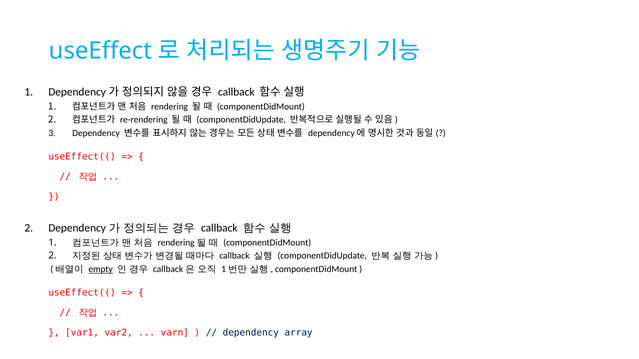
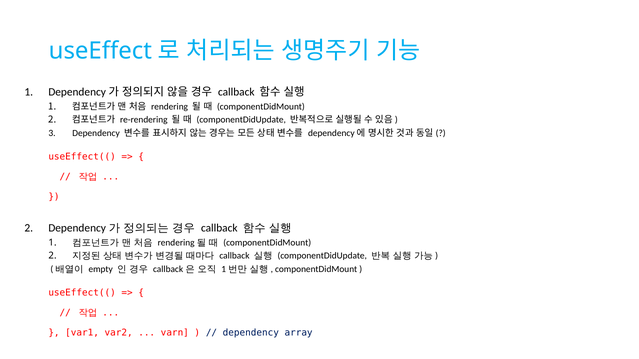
empty underline: present -> none (101, 270)
